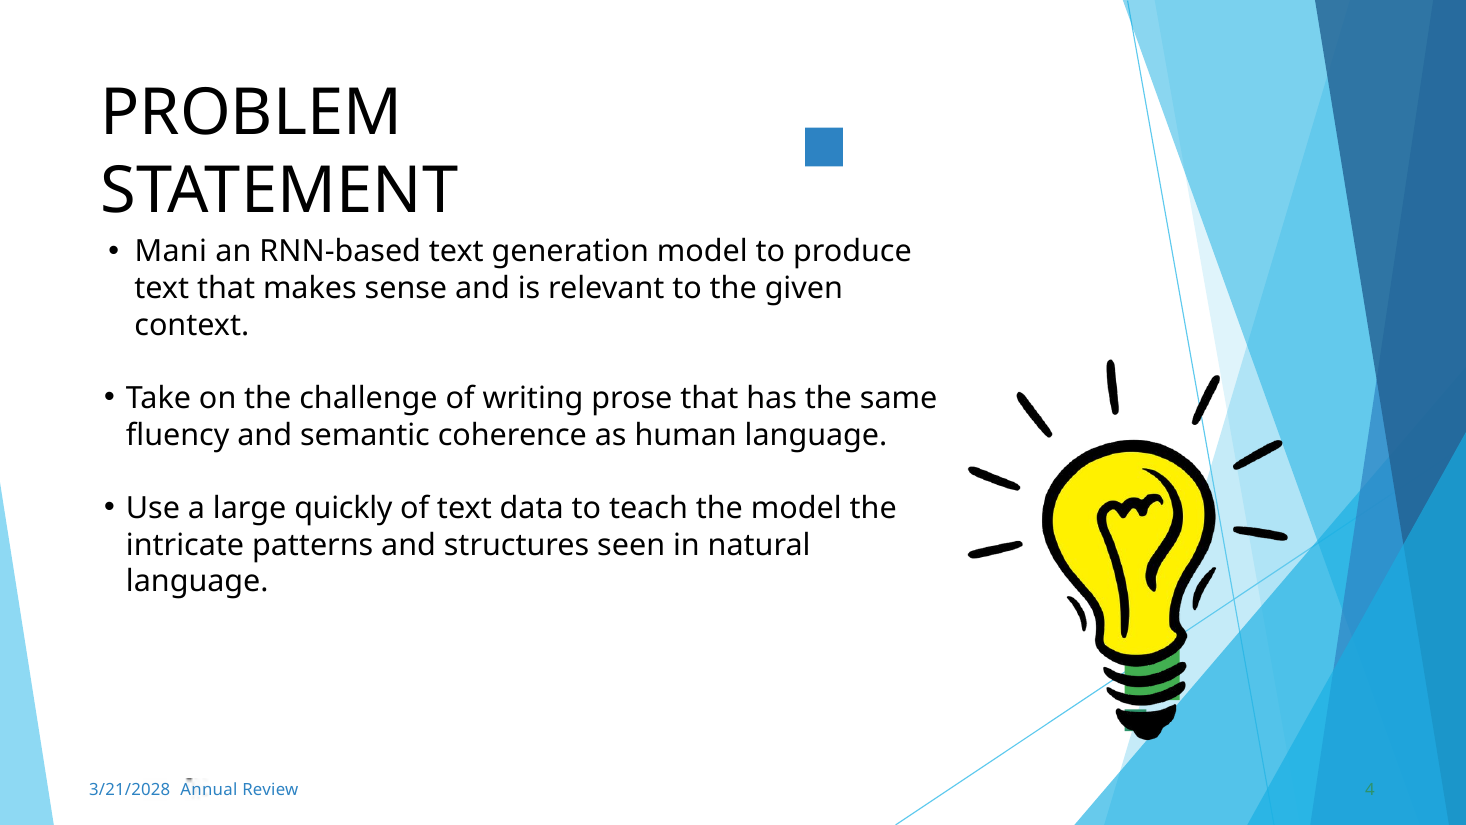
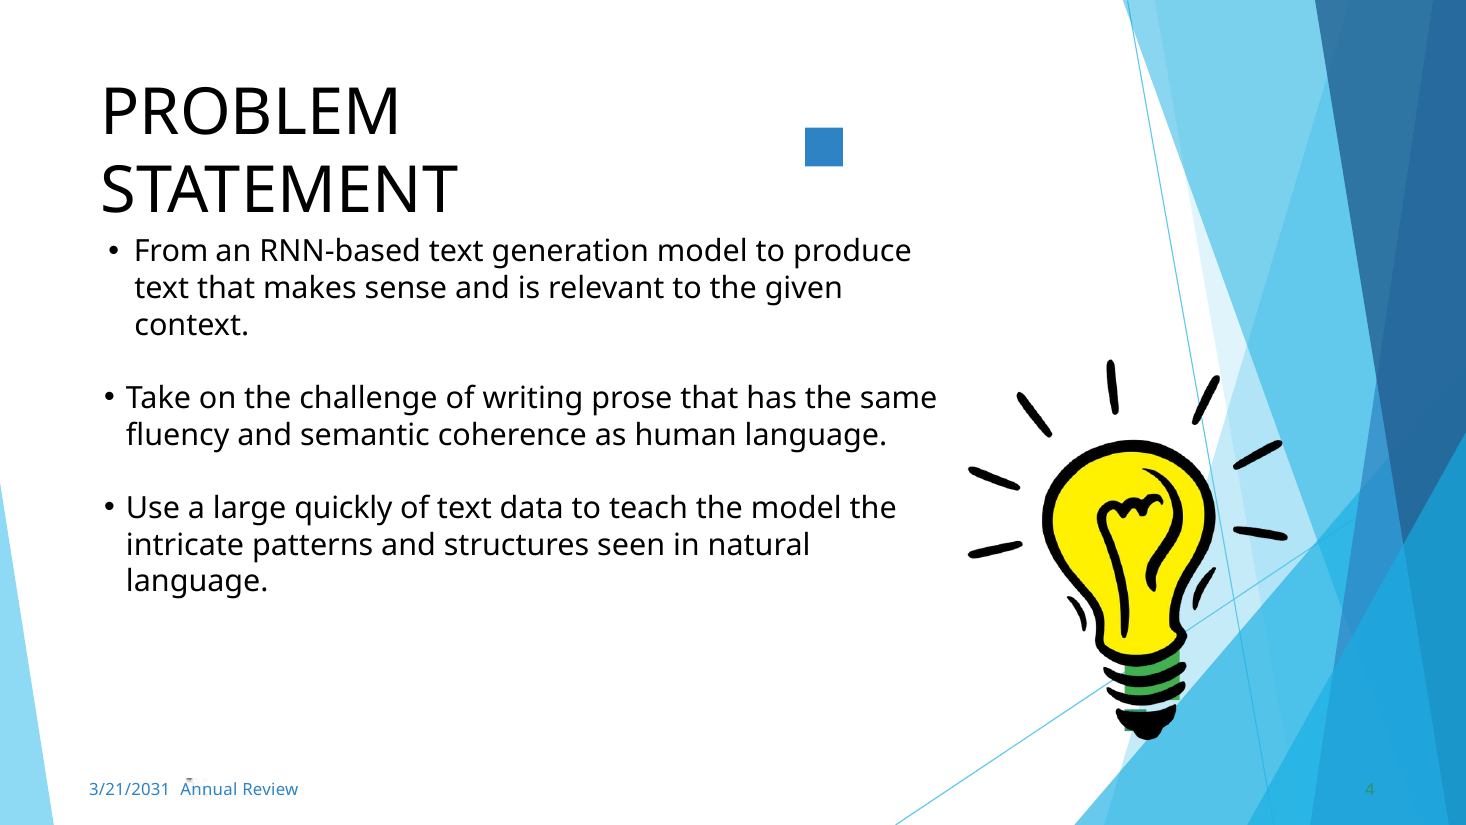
Mani: Mani -> From (171, 251)
3/21/2028: 3/21/2028 -> 3/21/2031 (130, 789)
